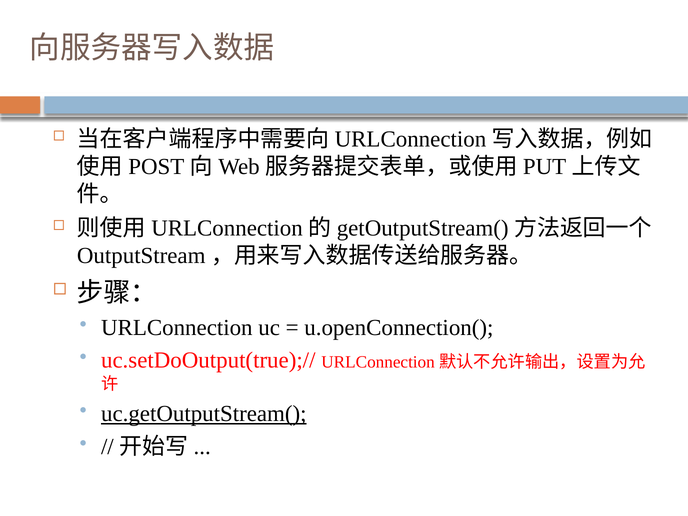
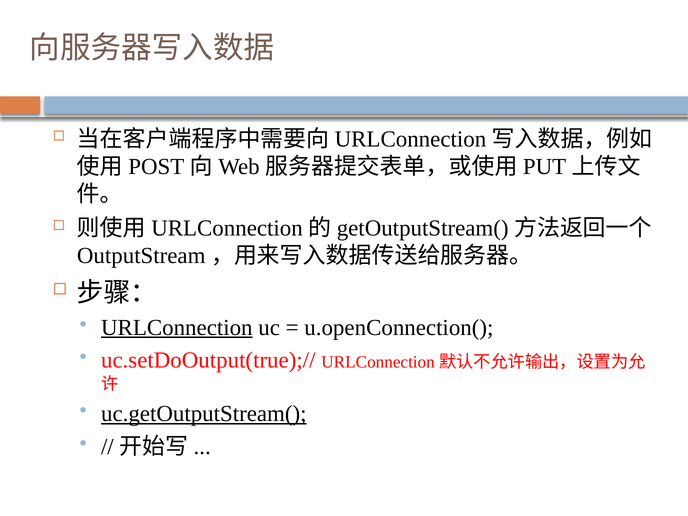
URLConnection underline: none -> present (177, 328)
